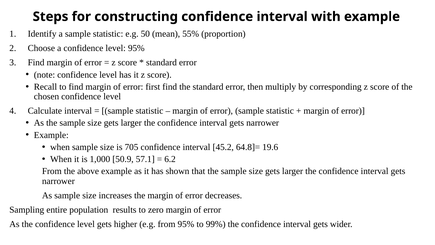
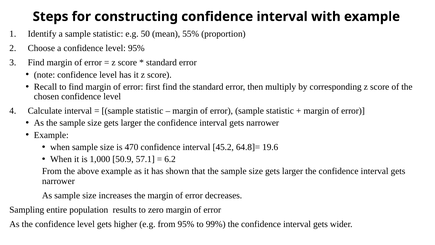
705: 705 -> 470 (132, 147)
